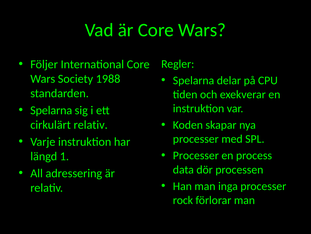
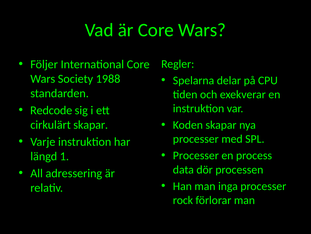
Spelarna: Spelarna -> Redcode (51, 110)
cirkulärt relativ: relativ -> skapar (91, 124)
